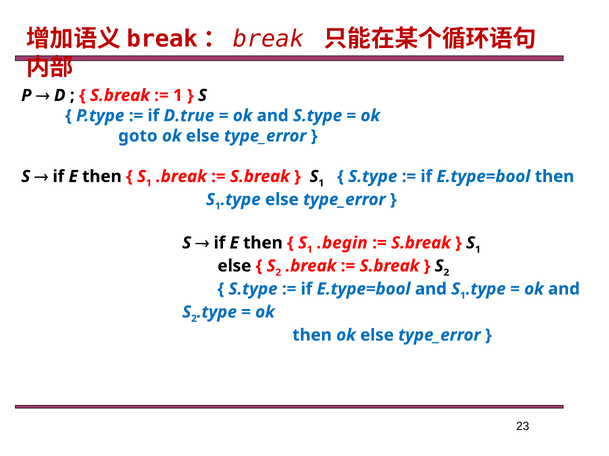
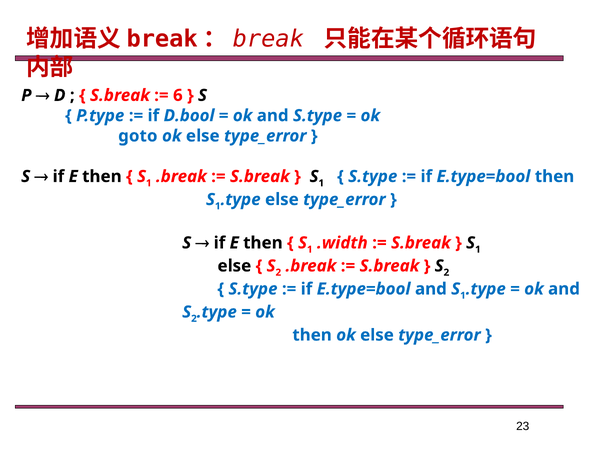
1: 1 -> 6 (178, 96)
D.true: D.true -> D.bool (189, 116)
.begin: .begin -> .width (342, 243)
